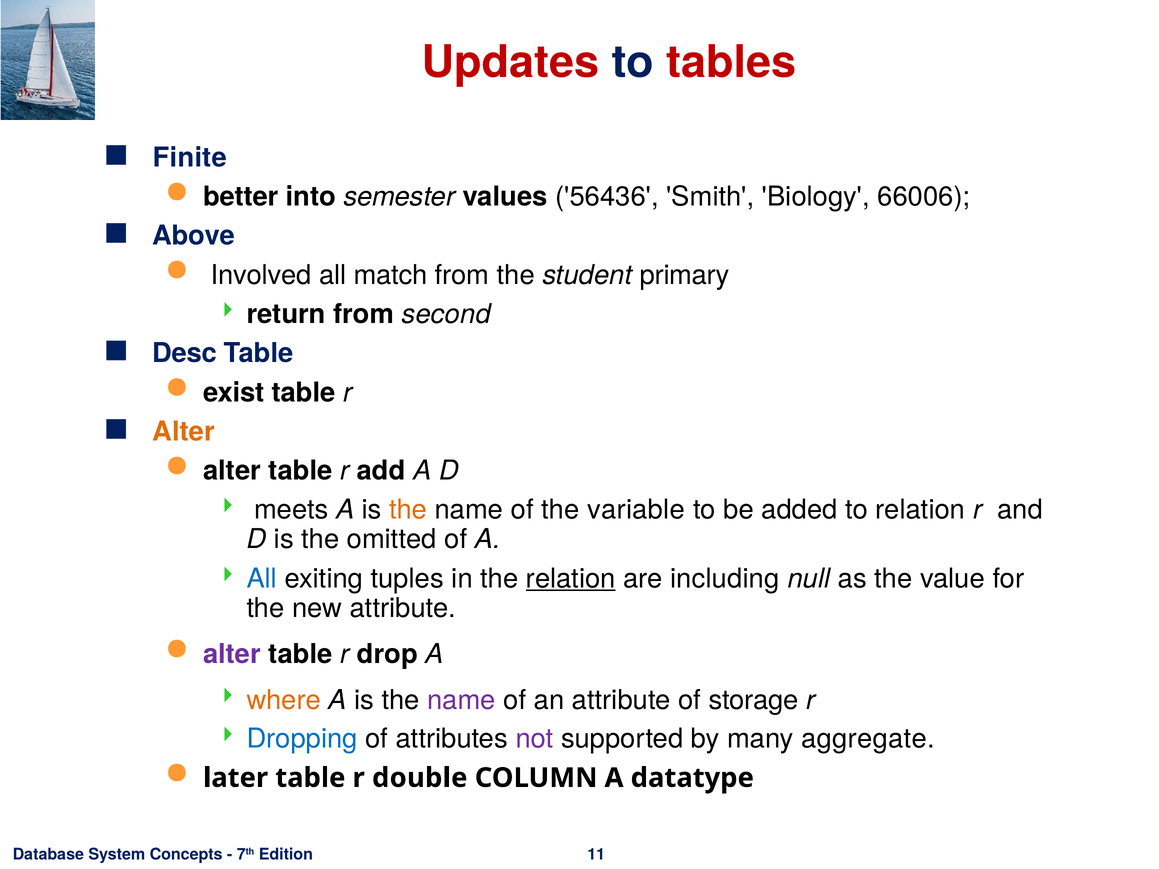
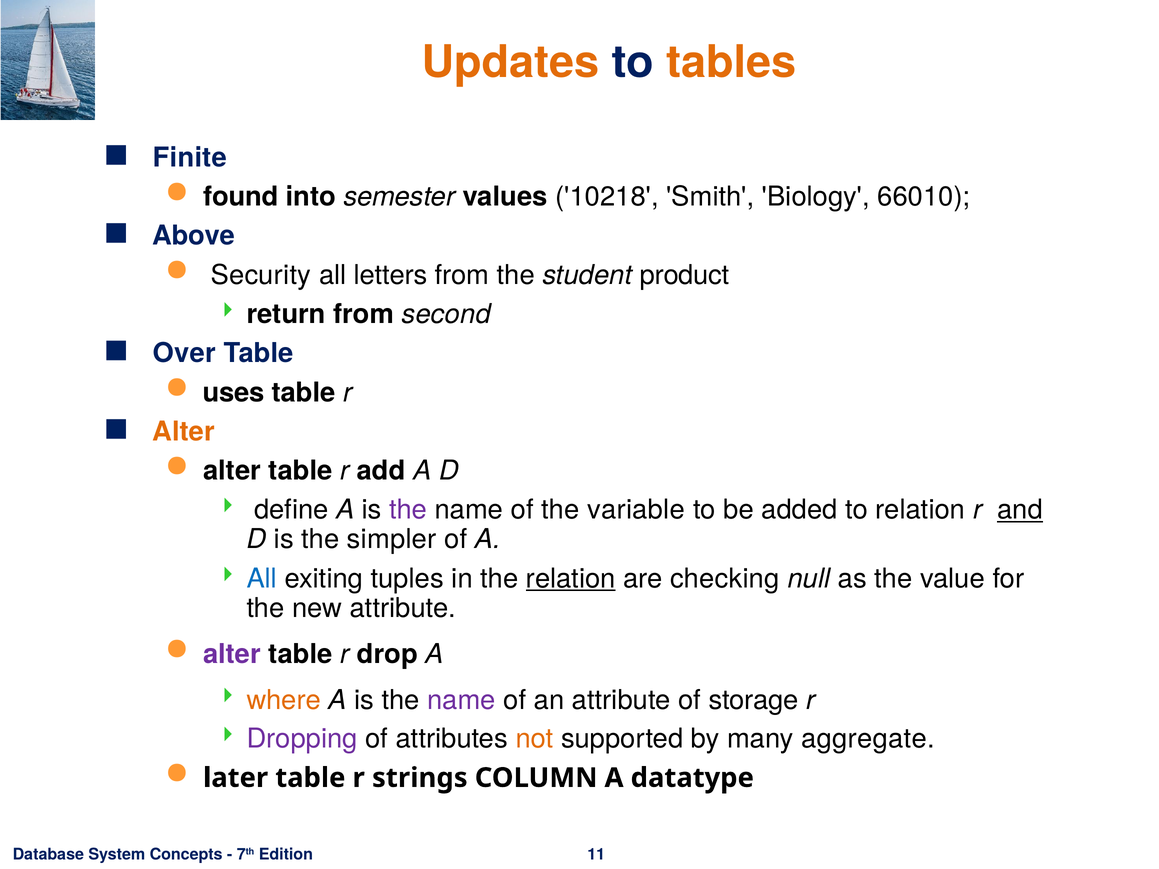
Updates colour: red -> orange (511, 62)
tables colour: red -> orange (731, 62)
better: better -> found (241, 197)
56436: 56436 -> 10218 (607, 197)
66006: 66006 -> 66010 (924, 197)
Involved: Involved -> Security (261, 275)
match: match -> letters (391, 275)
primary: primary -> product (685, 275)
Desc: Desc -> Over (184, 353)
exist: exist -> uses (234, 393)
meets: meets -> define (291, 510)
the colour: orange -> purple (408, 510)
and underline: none -> present (1020, 510)
omitted: omitted -> simpler (392, 540)
including: including -> checking (725, 579)
Dropping colour: blue -> purple (302, 739)
not colour: purple -> orange (535, 739)
double: double -> strings (420, 778)
